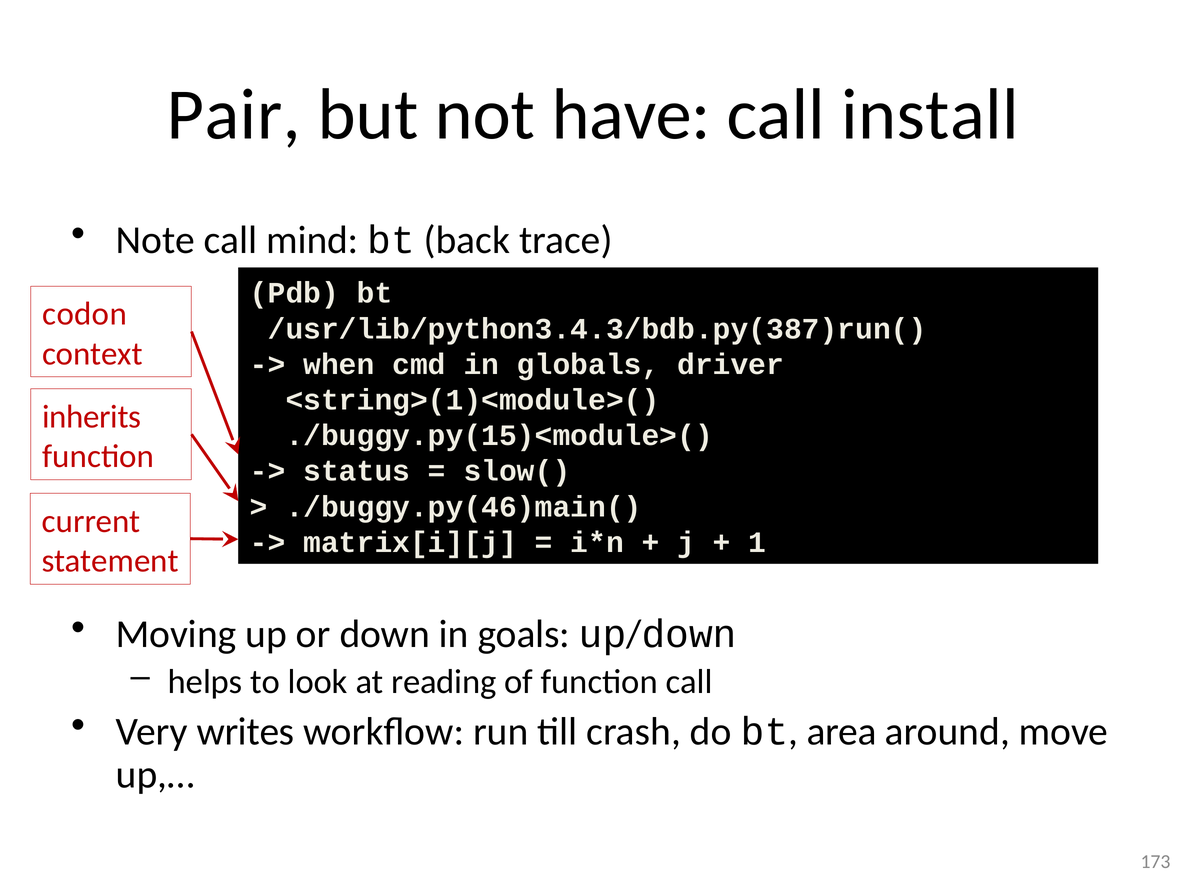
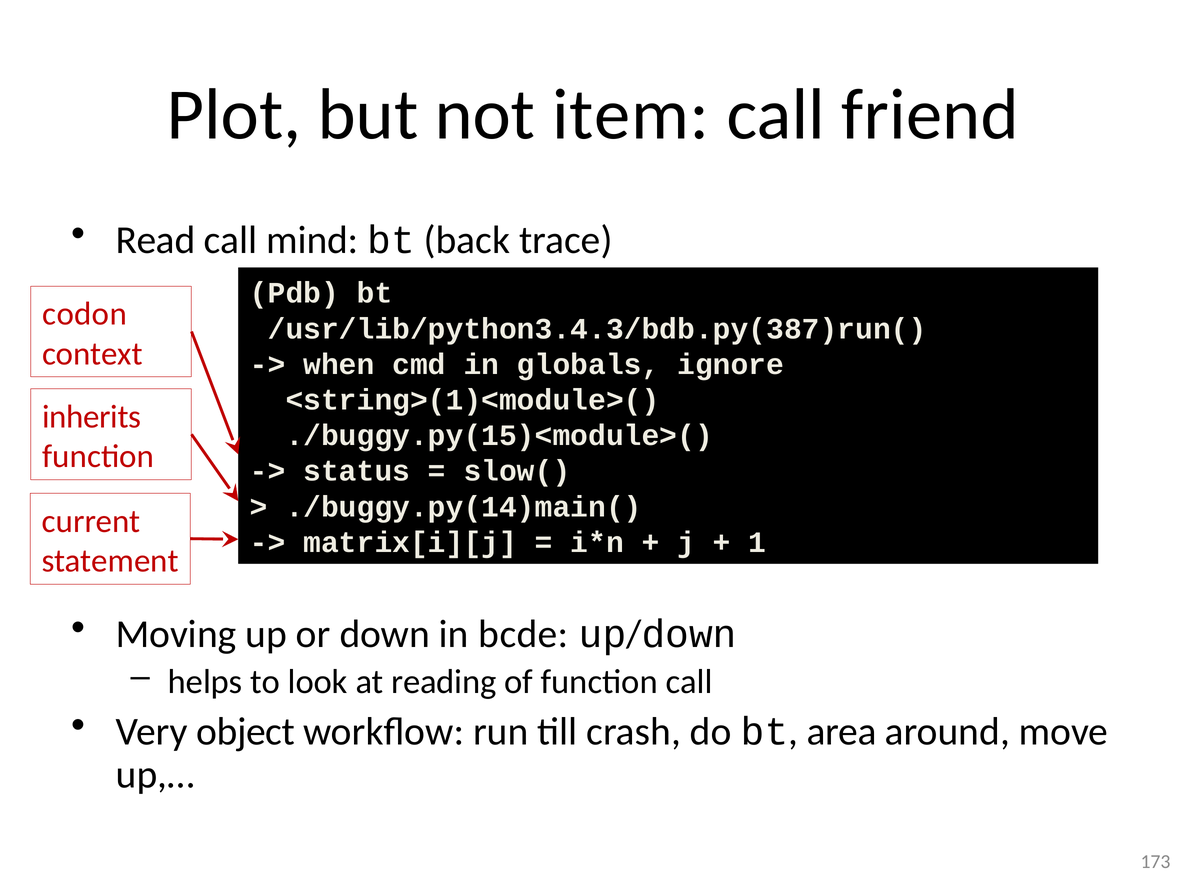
Pair: Pair -> Plot (234, 115)
have: have -> item (631, 115)
install: install -> friend (930, 115)
Note: Note -> Read (155, 240)
driver: driver -> ignore (731, 364)
./buggy.py(46)main(: ./buggy.py(46)main( -> ./buggy.py(14)main( (464, 507)
goals: goals -> bcde (523, 634)
writes: writes -> object (246, 732)
